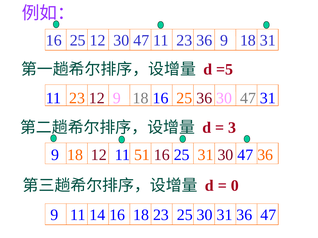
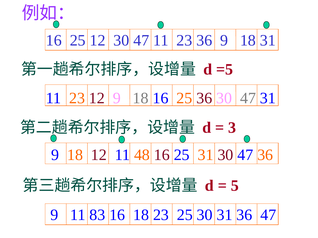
51: 51 -> 48 (142, 155)
0: 0 -> 5 (235, 186)
14: 14 -> 83 (97, 215)
